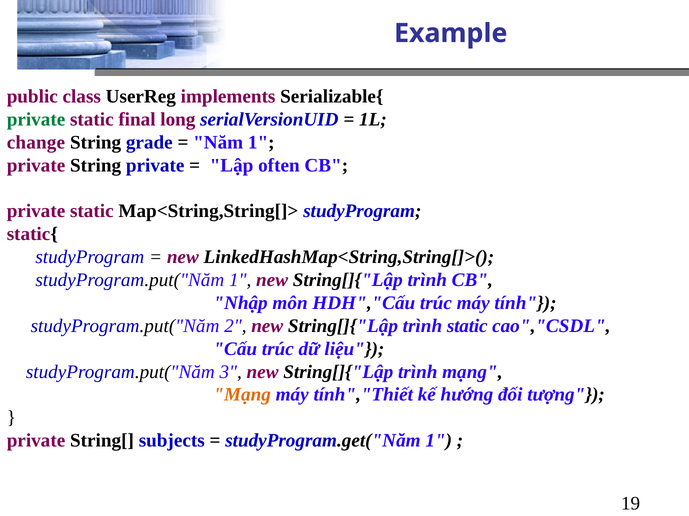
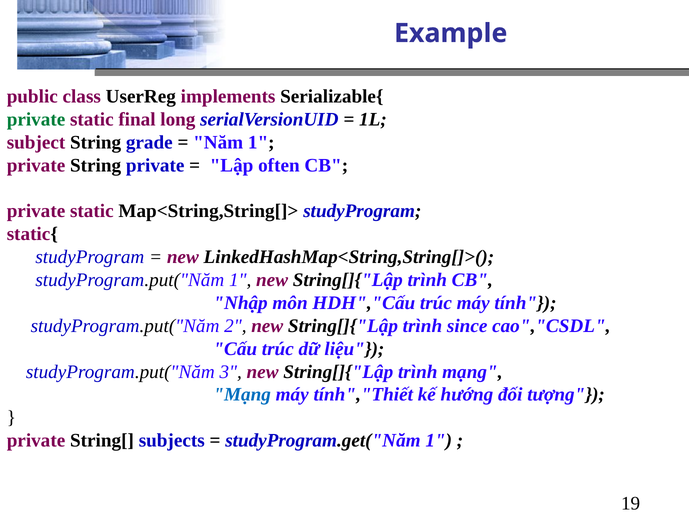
change: change -> subject (36, 143)
trình static: static -> since (467, 326)
Mạng colour: orange -> blue (242, 395)
